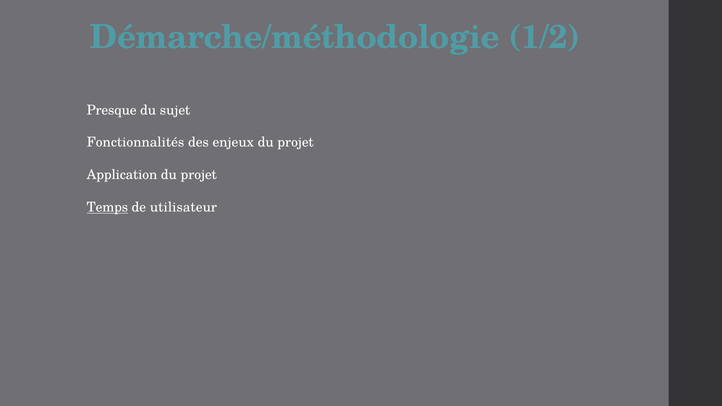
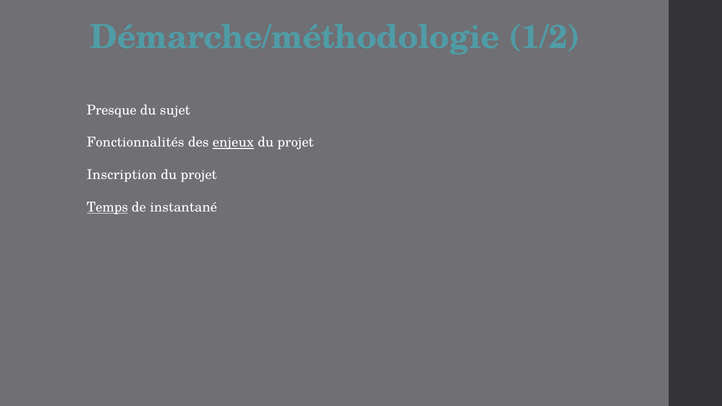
enjeux underline: none -> present (233, 143)
Application: Application -> Inscription (122, 175)
utilisateur: utilisateur -> instantané (184, 208)
